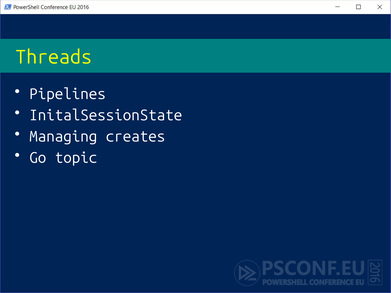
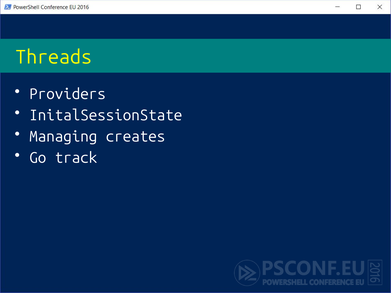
Pipelines: Pipelines -> Providers (68, 94)
topic: topic -> track (76, 158)
